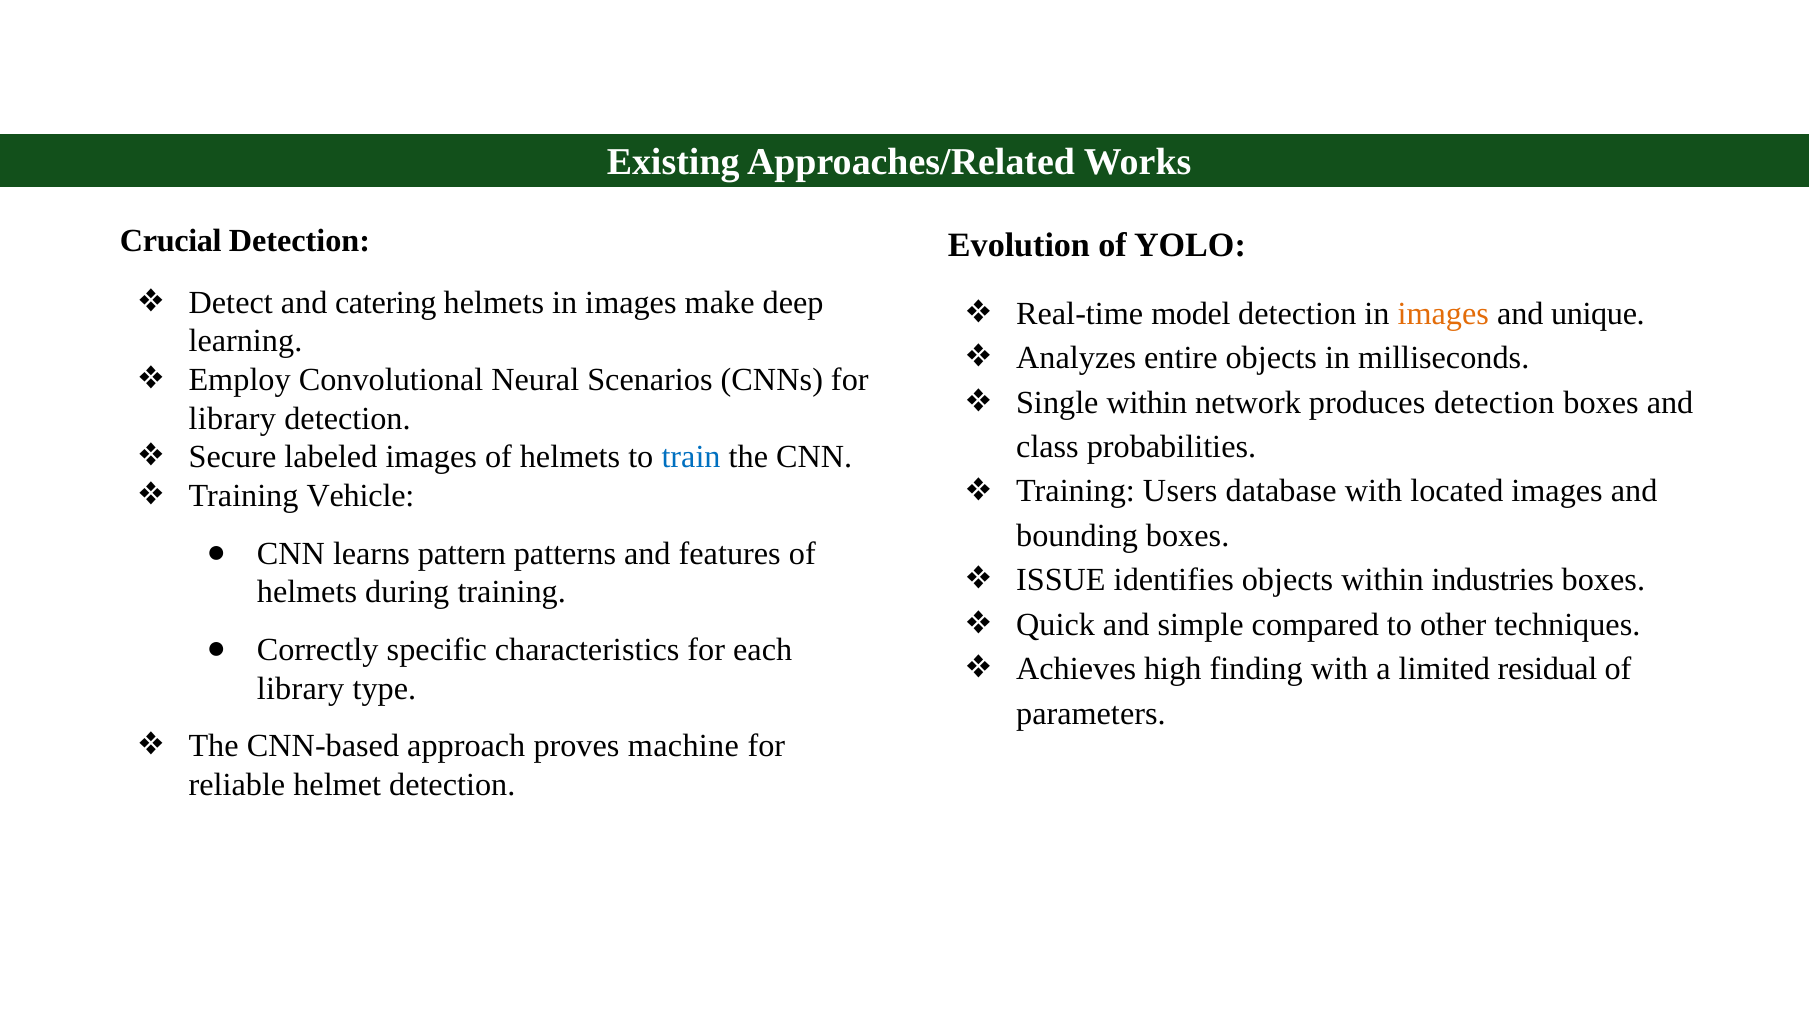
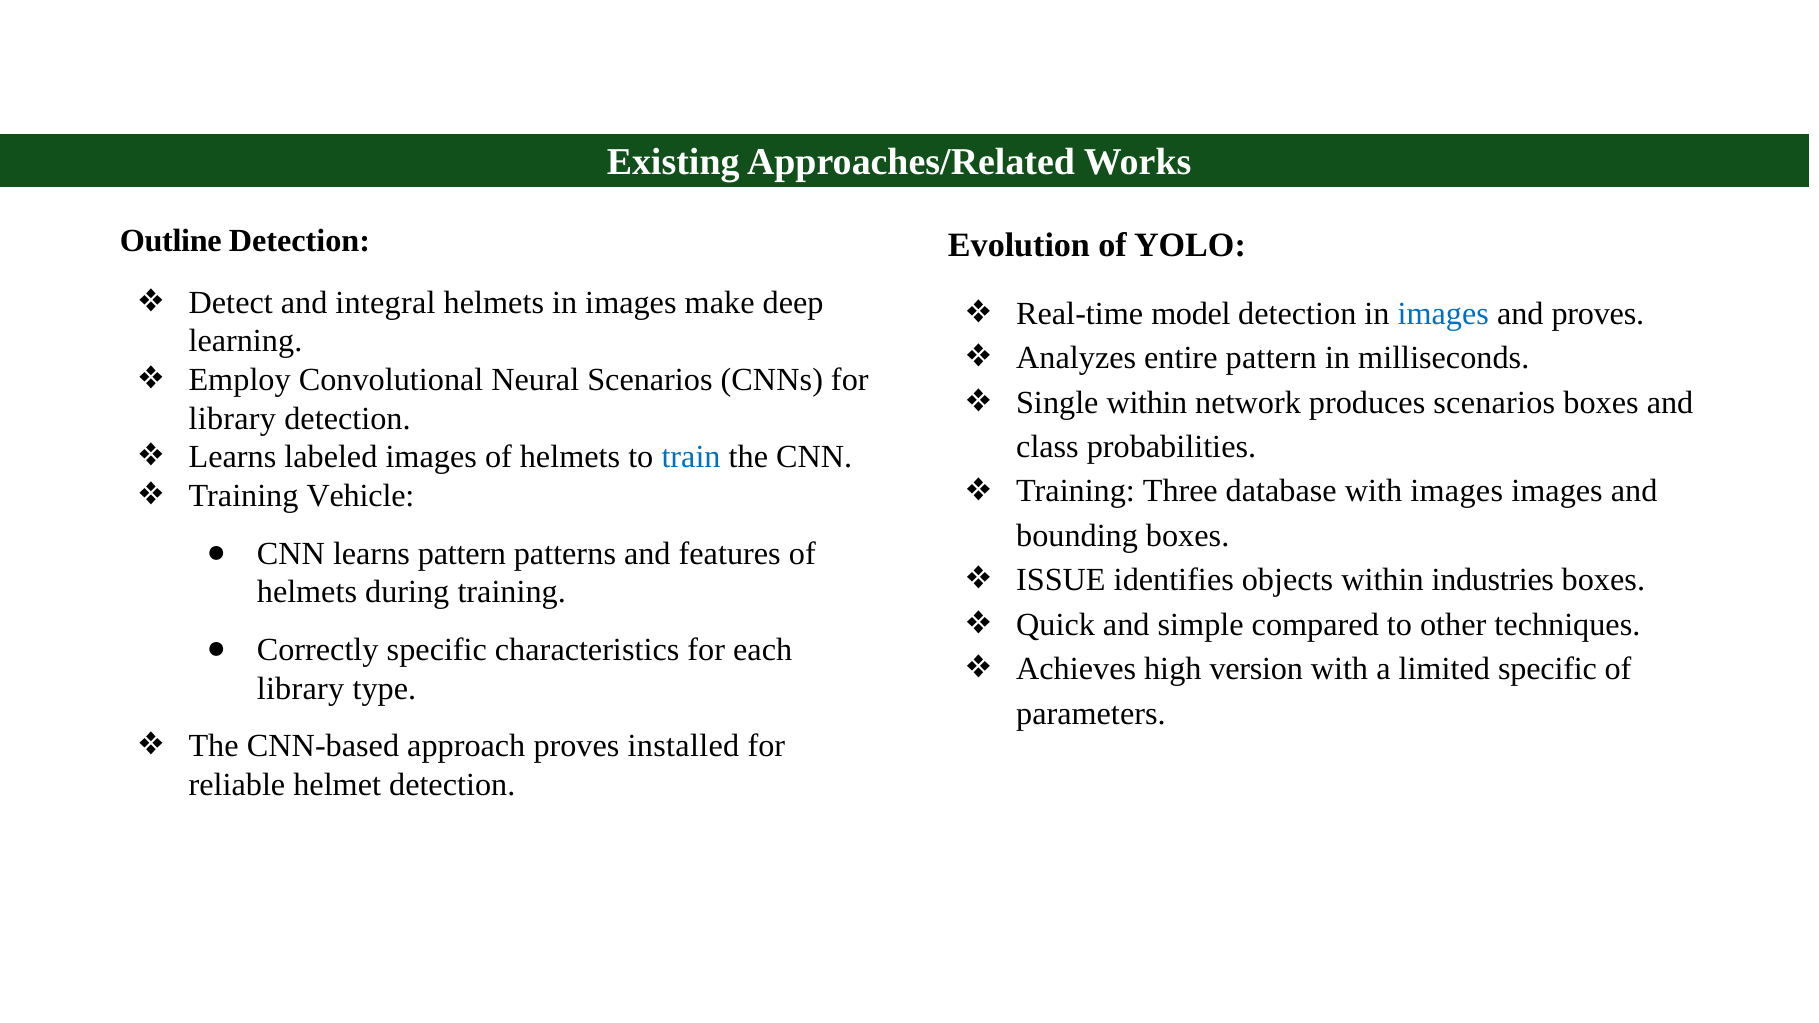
Crucial: Crucial -> Outline (171, 241)
catering: catering -> integral (385, 303)
images colour: orange -> blue (1443, 314)
and unique: unique -> proves (1598, 314)
entire objects: objects -> pattern (1271, 358)
produces detection: detection -> scenarios (1494, 403)
Secure: Secure -> Learns (232, 457)
Users: Users -> Three (1180, 491)
with located: located -> images (1457, 491)
finding: finding -> version (1256, 669)
limited residual: residual -> specific (1547, 669)
machine: machine -> installed (683, 746)
